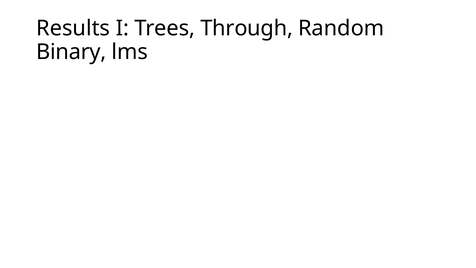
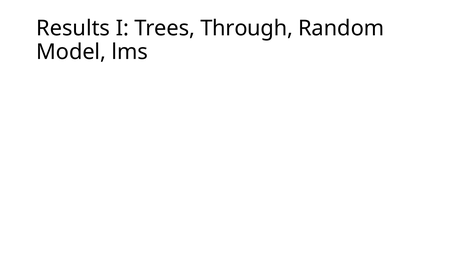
Binary: Binary -> Model (71, 52)
